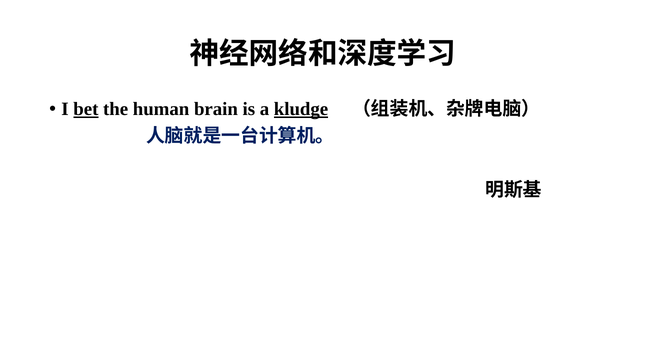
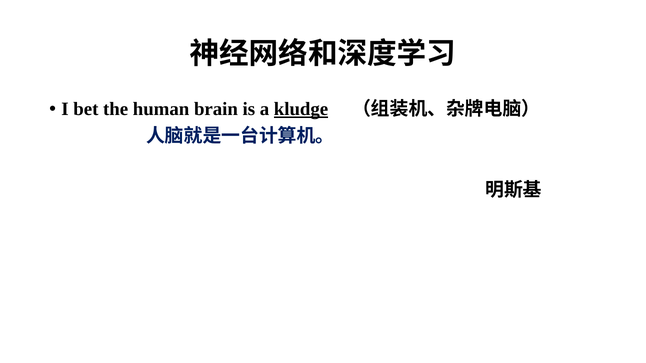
bet underline: present -> none (86, 109)
